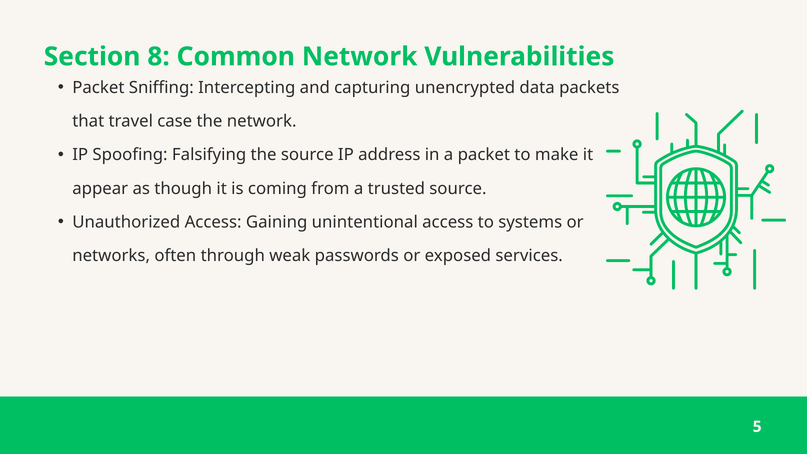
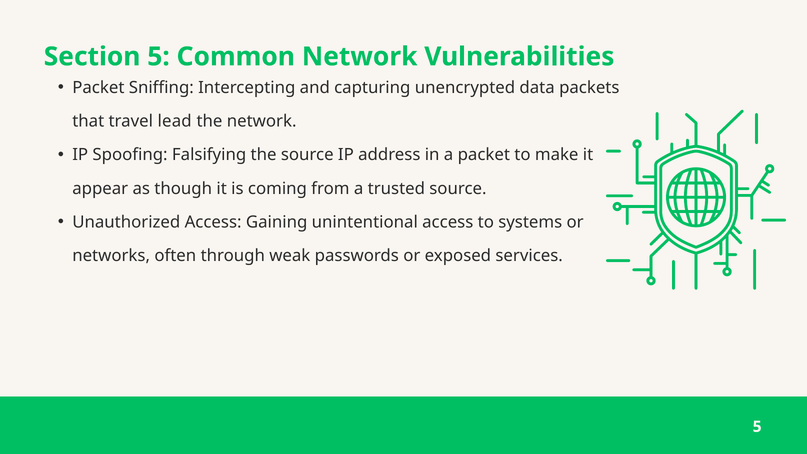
Section 8: 8 -> 5 (159, 57)
case: case -> lead (175, 121)
